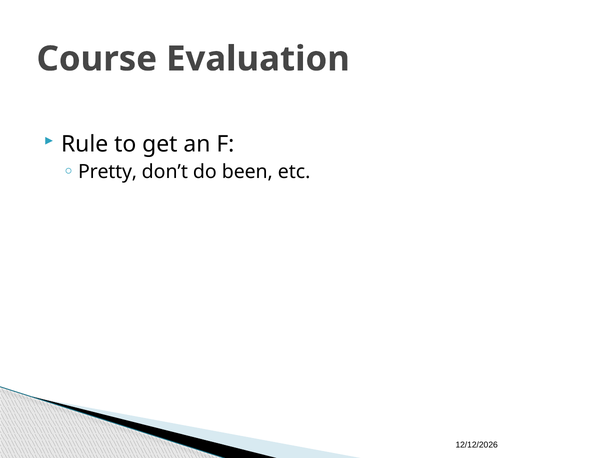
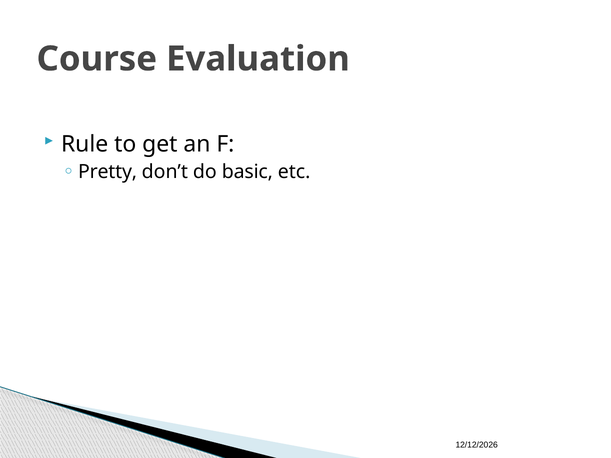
been: been -> basic (247, 172)
